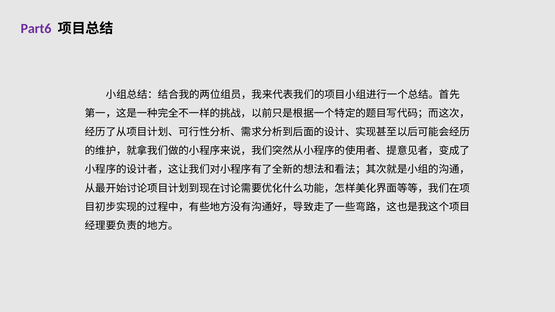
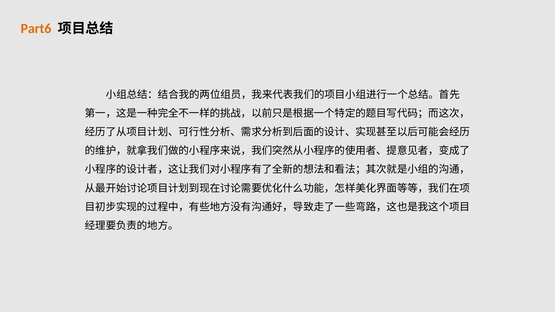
Part6 colour: purple -> orange (36, 28)
